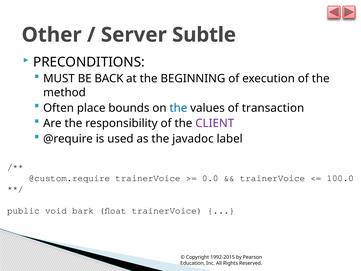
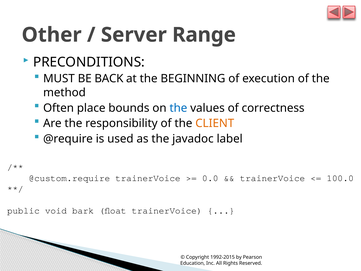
Subtle: Subtle -> Range (204, 35)
transaction: transaction -> correctness (273, 108)
CLIENT colour: purple -> orange (215, 123)
